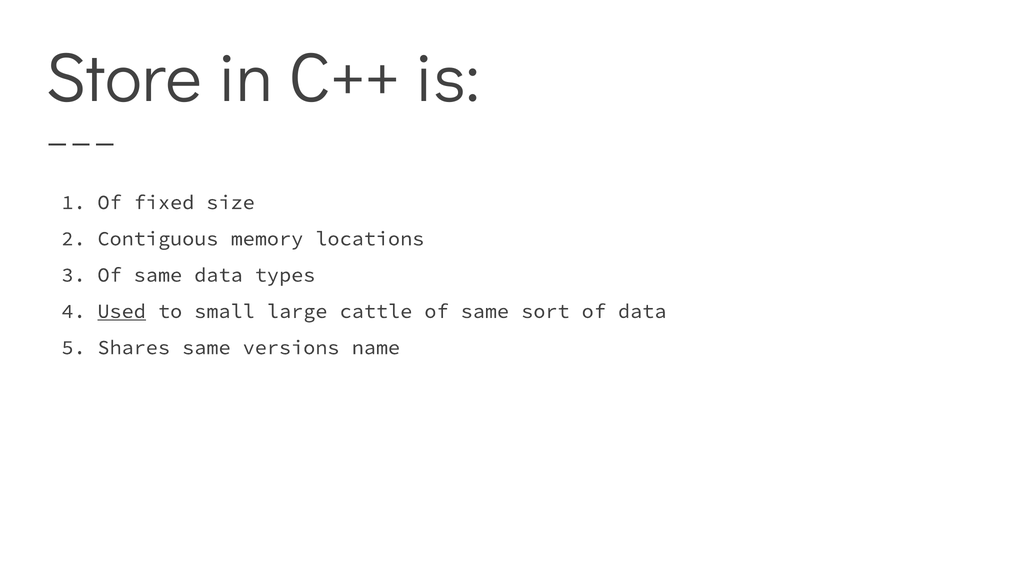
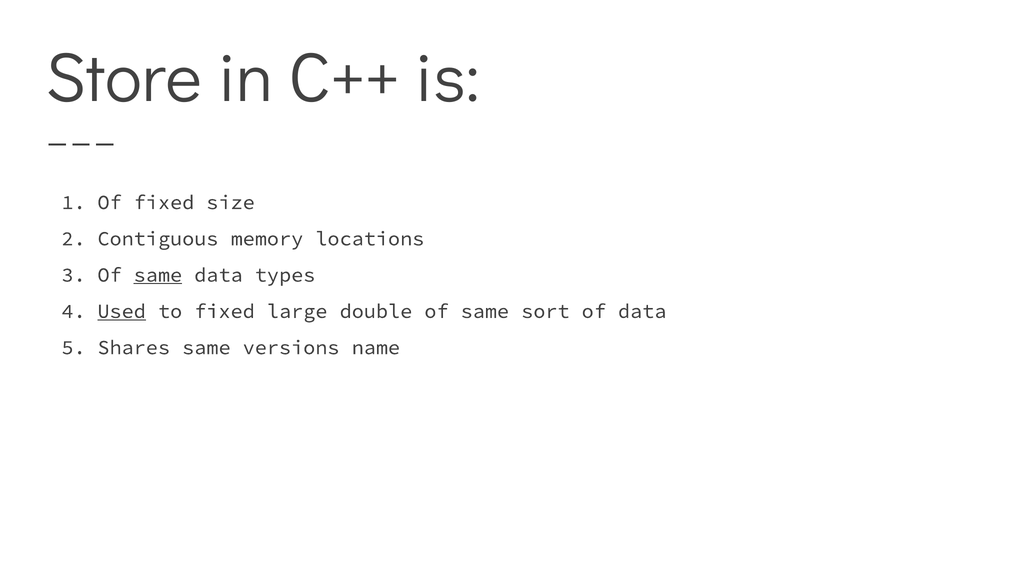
same underline: none -> present (158, 275)
to small: small -> fixed (225, 311)
cattle: cattle -> double (376, 311)
